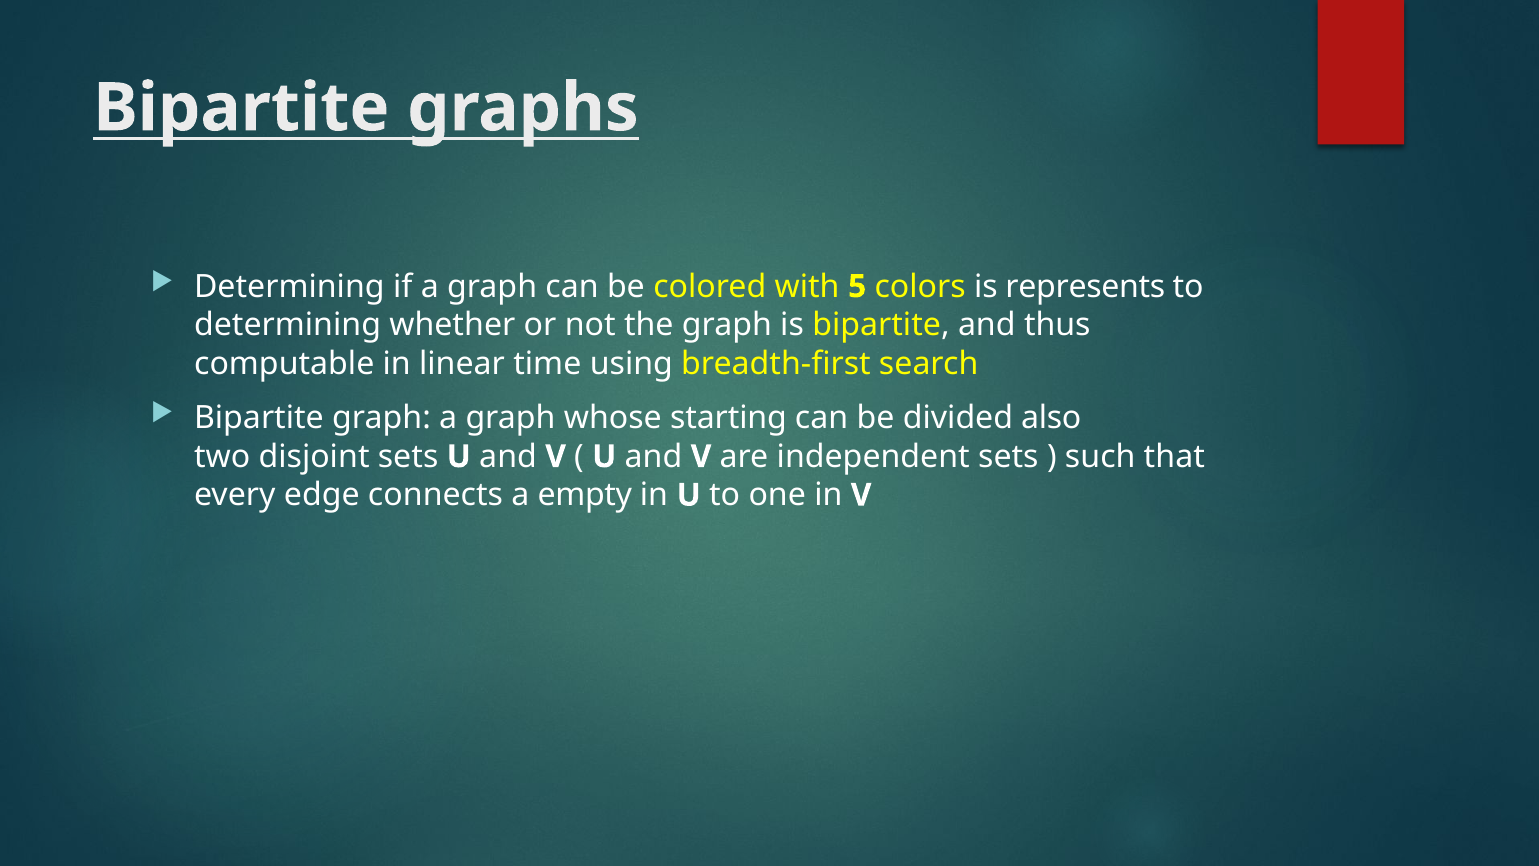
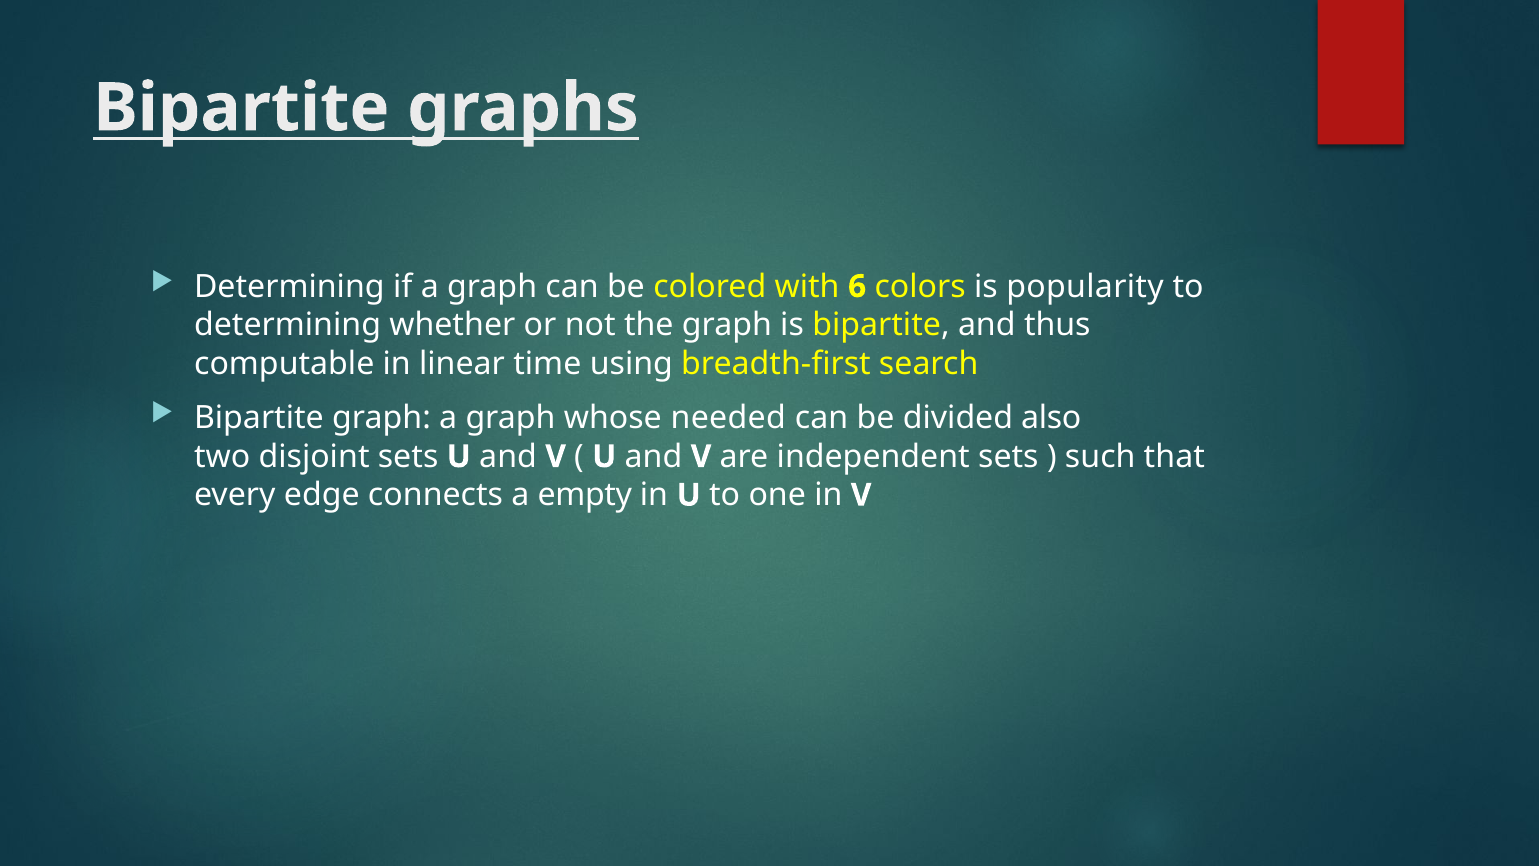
5: 5 -> 6 (857, 286)
represents: represents -> popularity (1085, 286)
starting: starting -> needed (728, 418)
